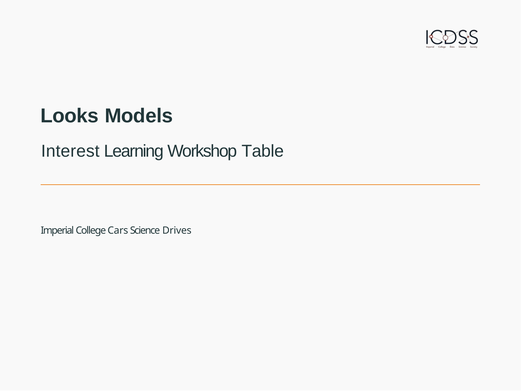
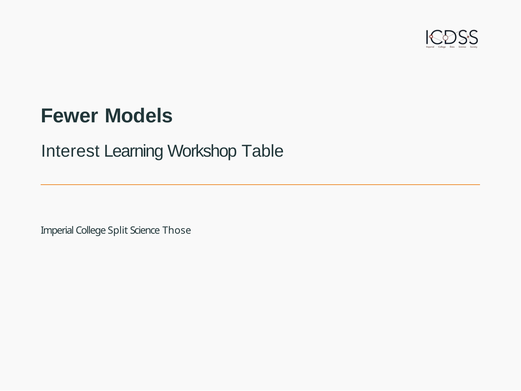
Looks: Looks -> Fewer (69, 116)
Cars: Cars -> Split (118, 230)
Drives: Drives -> Those (177, 230)
